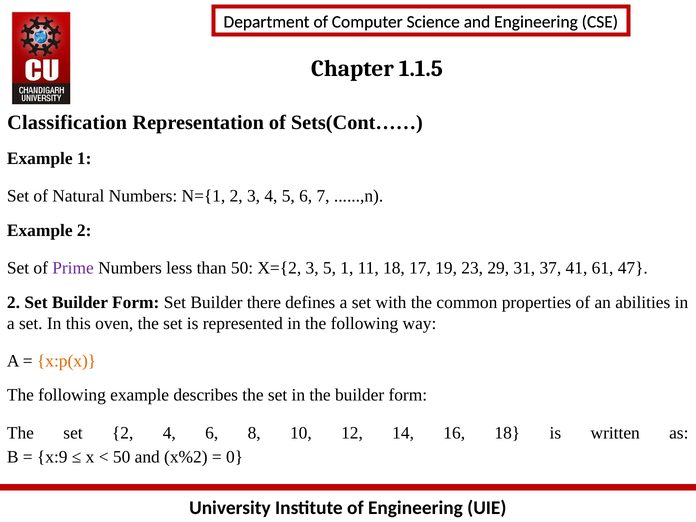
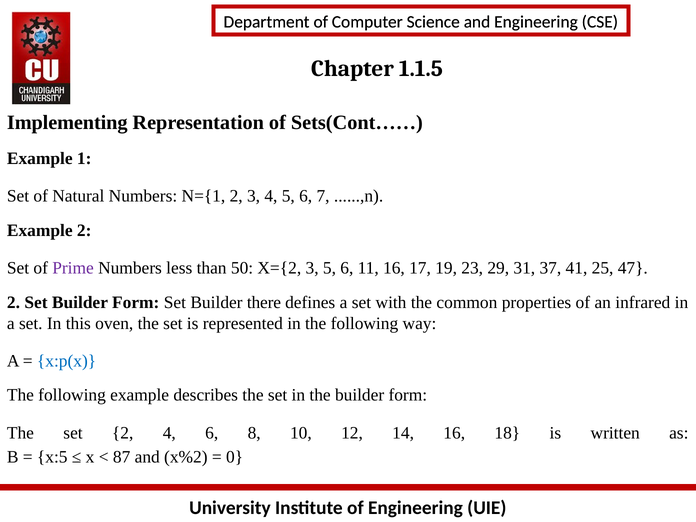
Classification: Classification -> Implementing (67, 123)
3 5 1: 1 -> 6 (347, 268)
11 18: 18 -> 16 (394, 268)
61: 61 -> 25 (603, 268)
abilities: abilities -> infrared (643, 302)
x:p(x colour: orange -> blue (67, 361)
x:9: x:9 -> x:5 (52, 457)
50: 50 -> 87 (122, 457)
